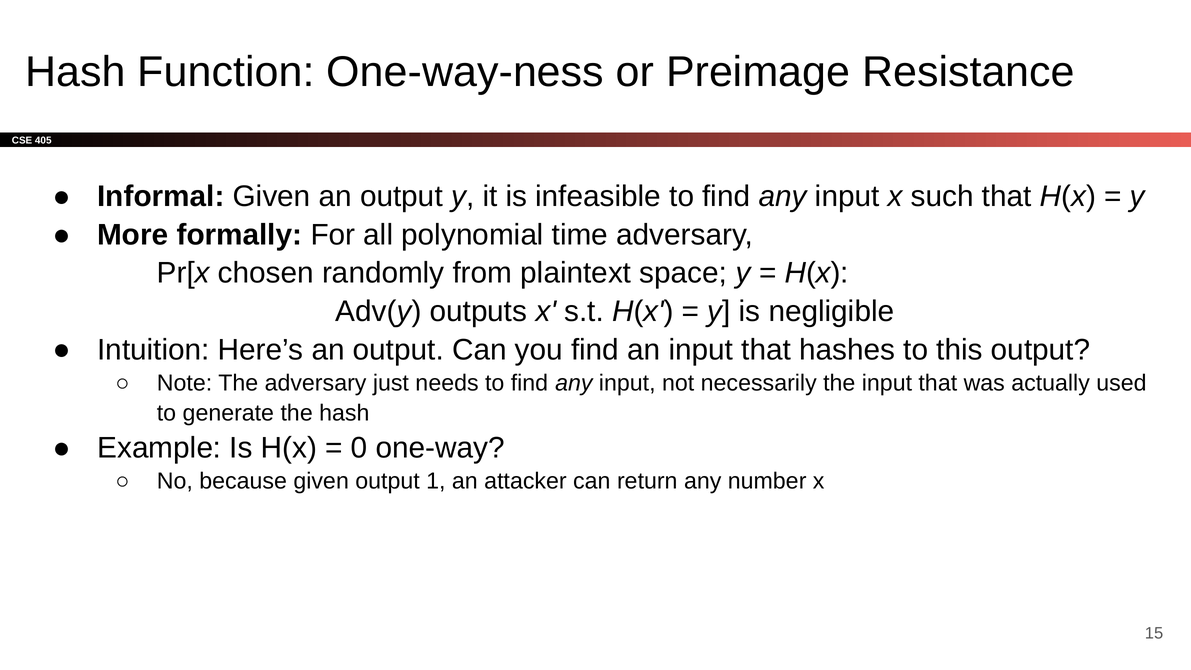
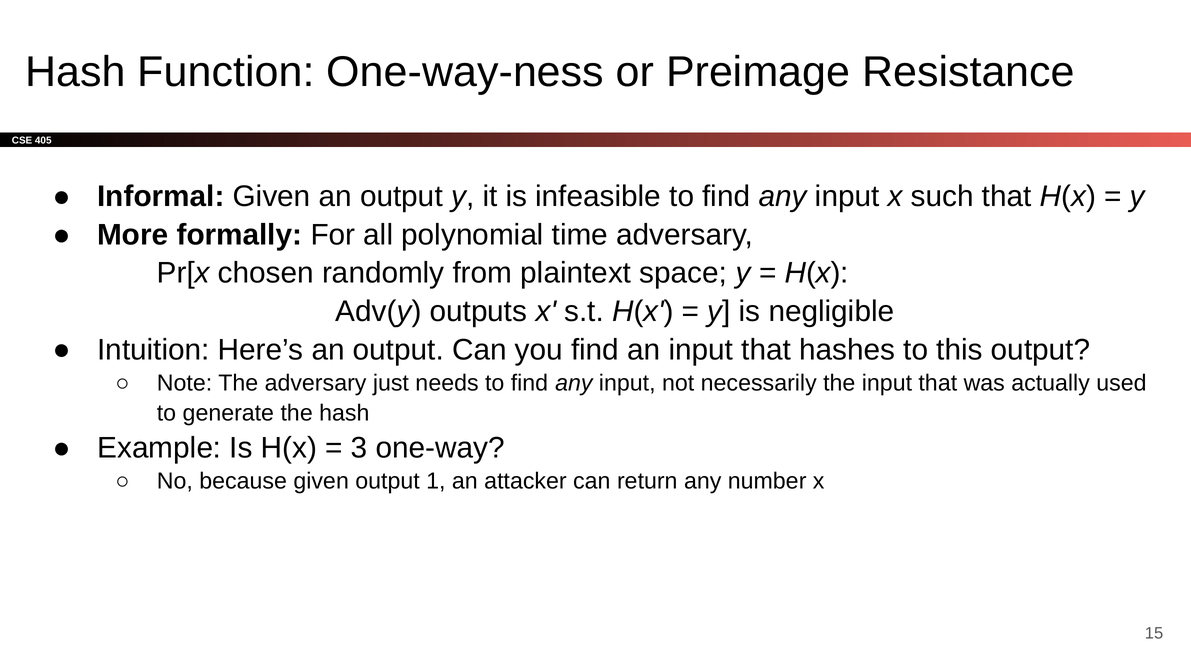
0: 0 -> 3 (359, 448)
